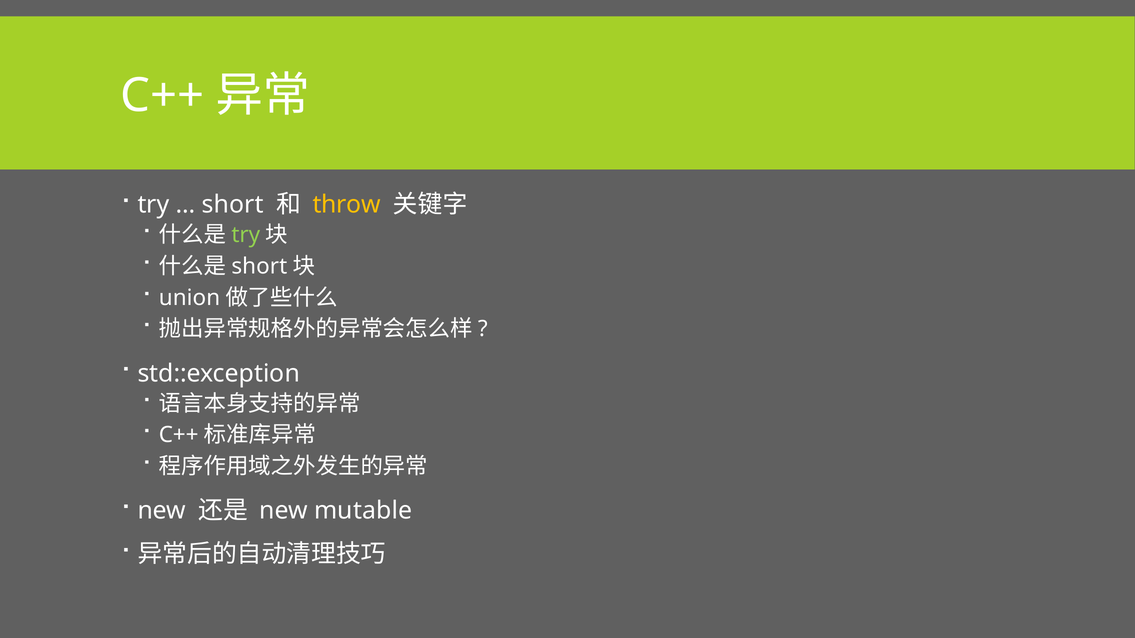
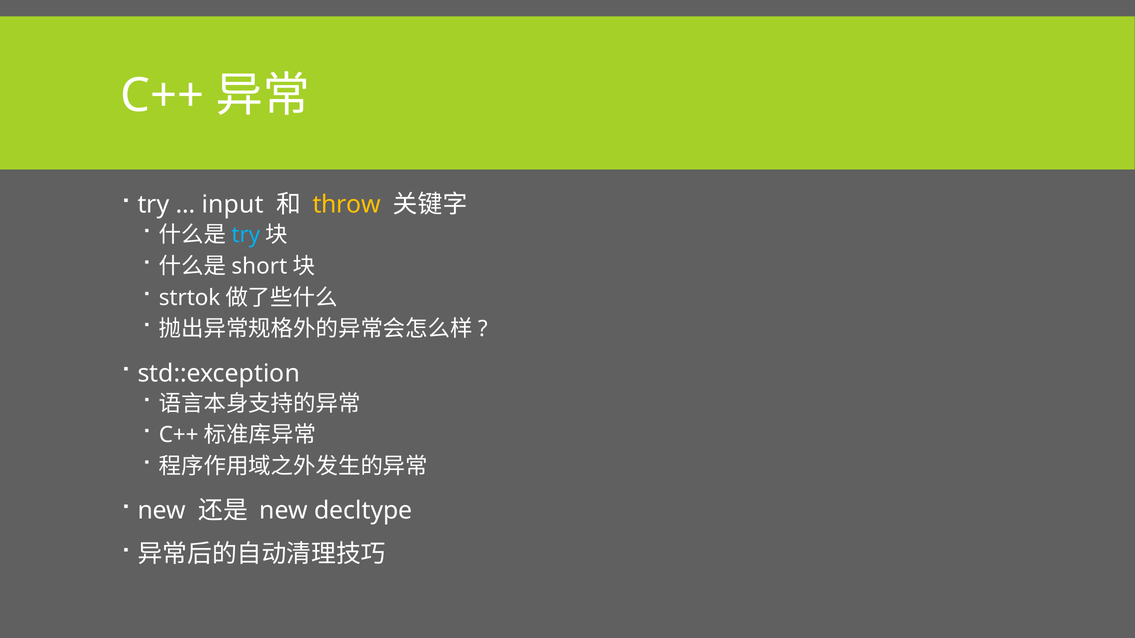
short: short -> input (233, 205)
try colour: light green -> light blue (246, 235)
union: union -> strtok (190, 298)
mutable: mutable -> decltype (363, 511)
